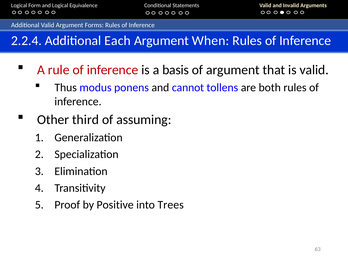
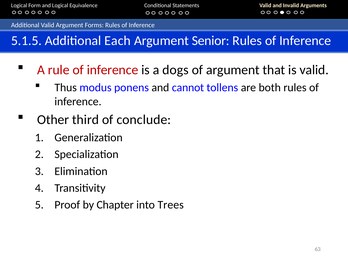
2.2.4: 2.2.4 -> 5.1.5 (26, 41)
When: When -> Senior (211, 41)
basis: basis -> dogs (176, 70)
assuming: assuming -> conclude (144, 120)
Positive: Positive -> Chapter (115, 205)
